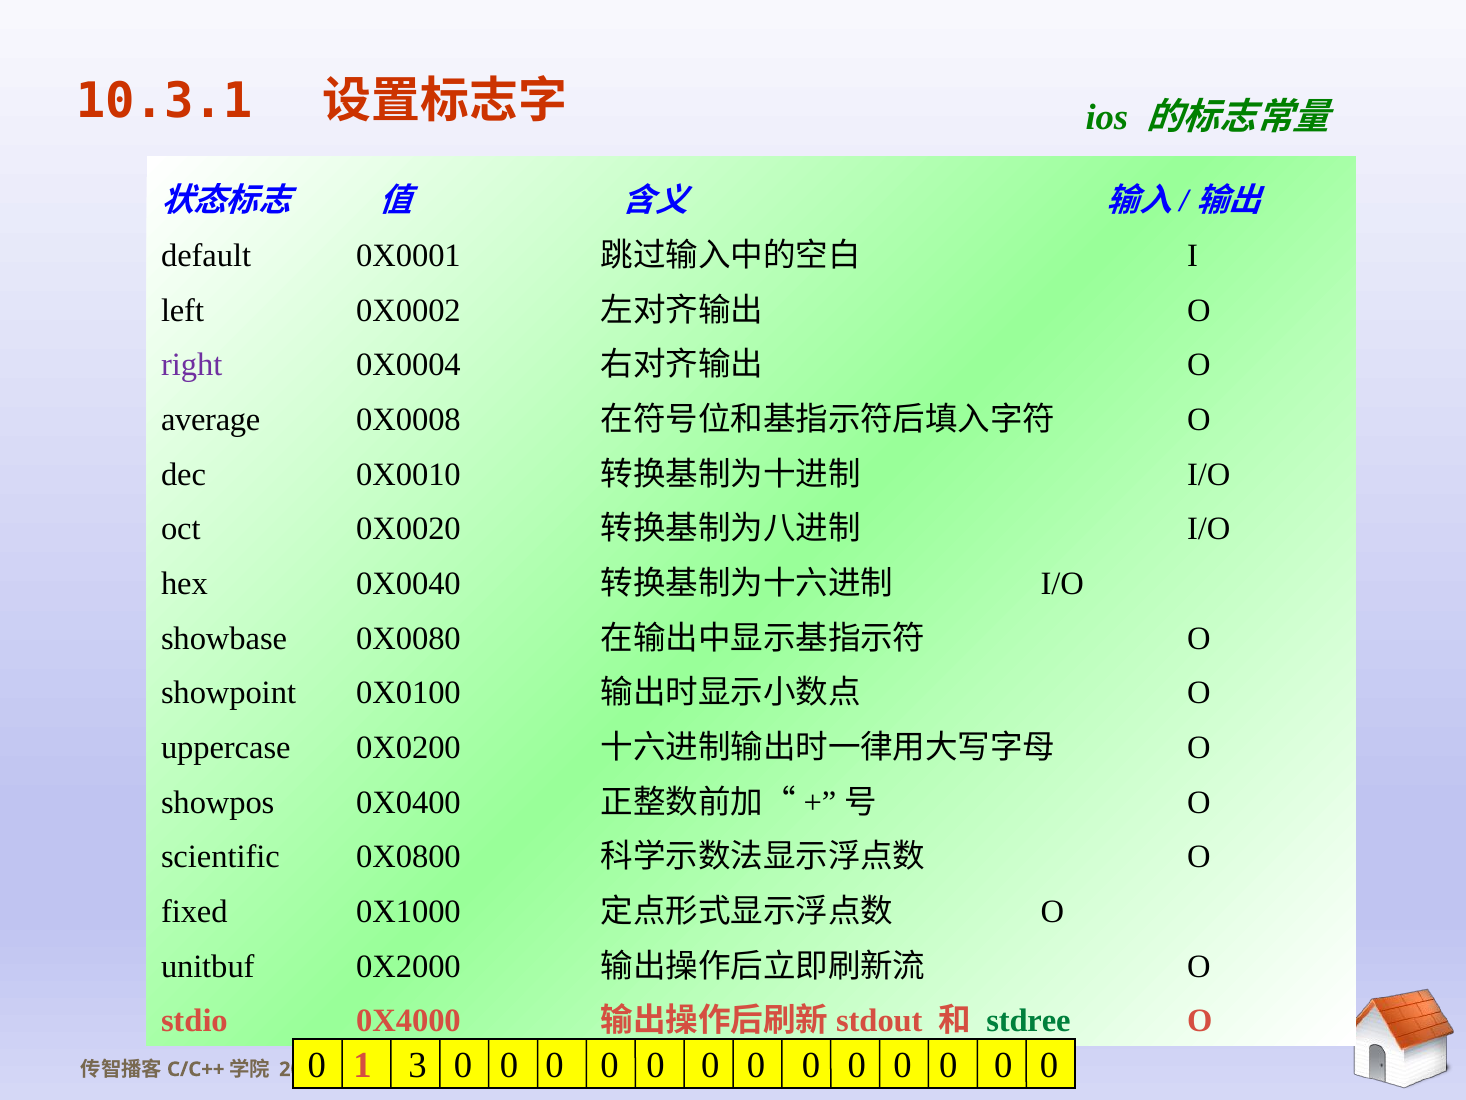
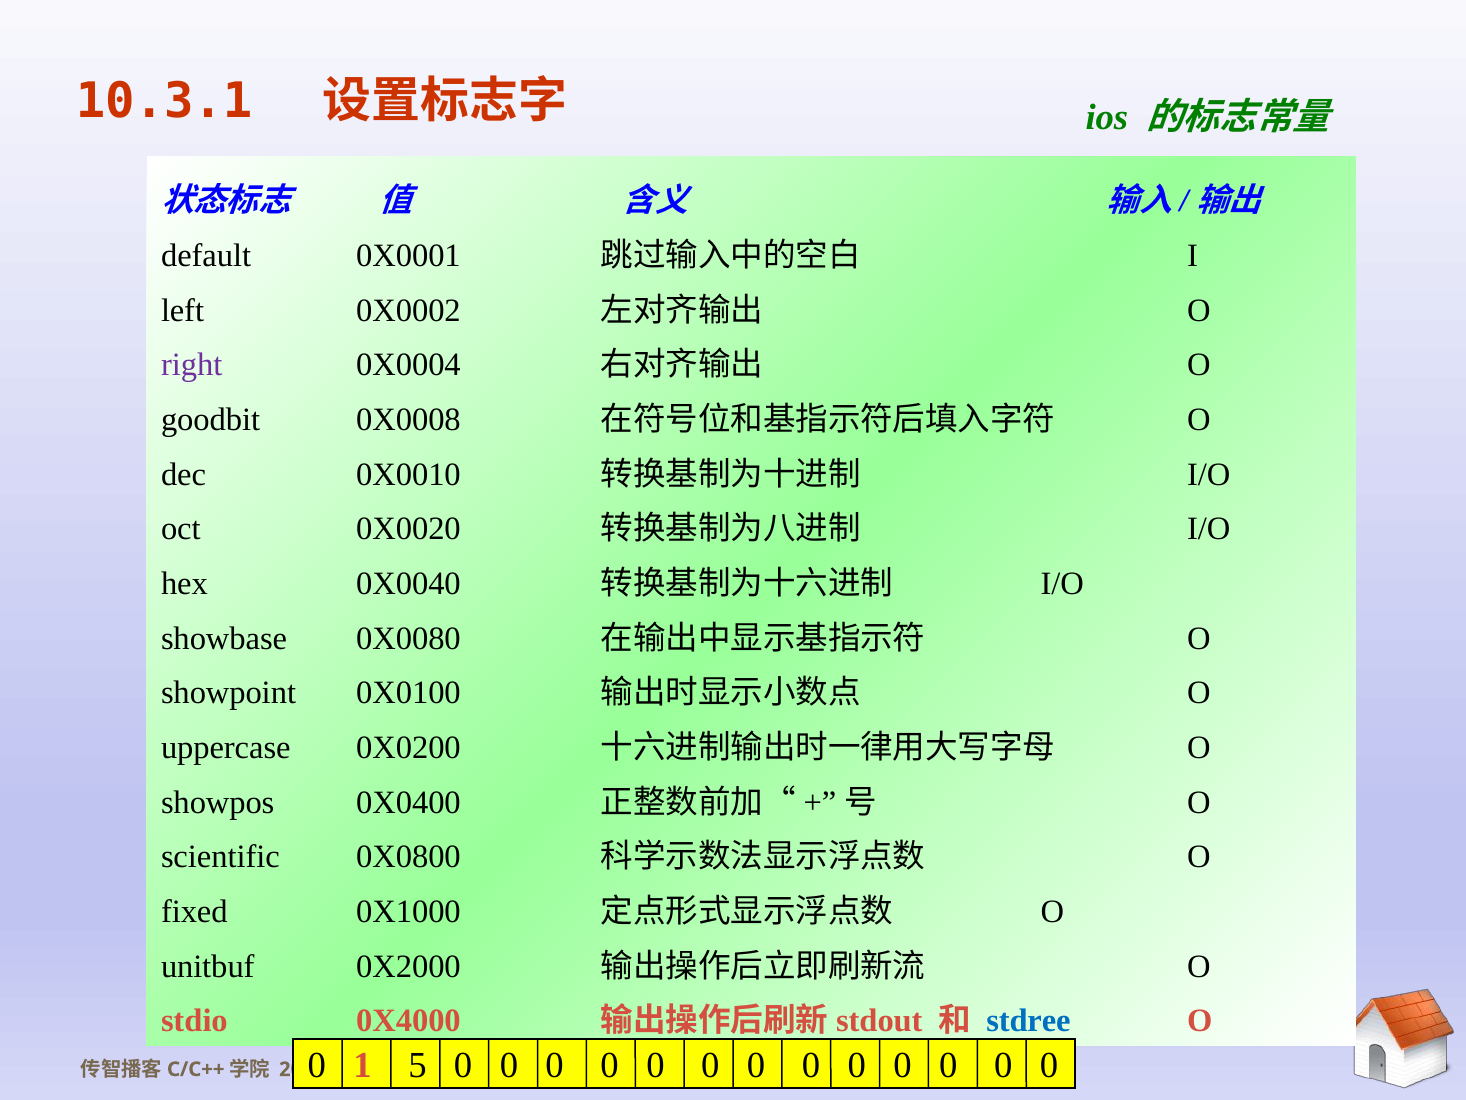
average: average -> goodbit (211, 419)
stdree colour: green -> blue (1028, 1021)
3: 3 -> 5 (417, 1065)
